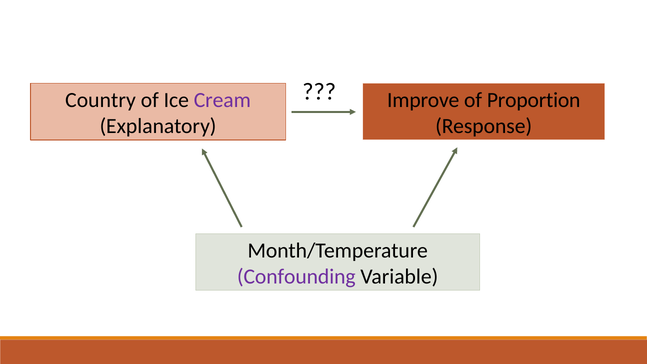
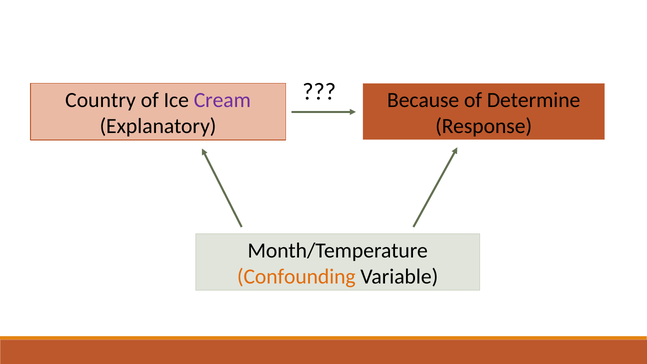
Improve: Improve -> Because (423, 100)
Proportion: Proportion -> Determine (534, 100)
Confounding colour: purple -> orange (296, 277)
